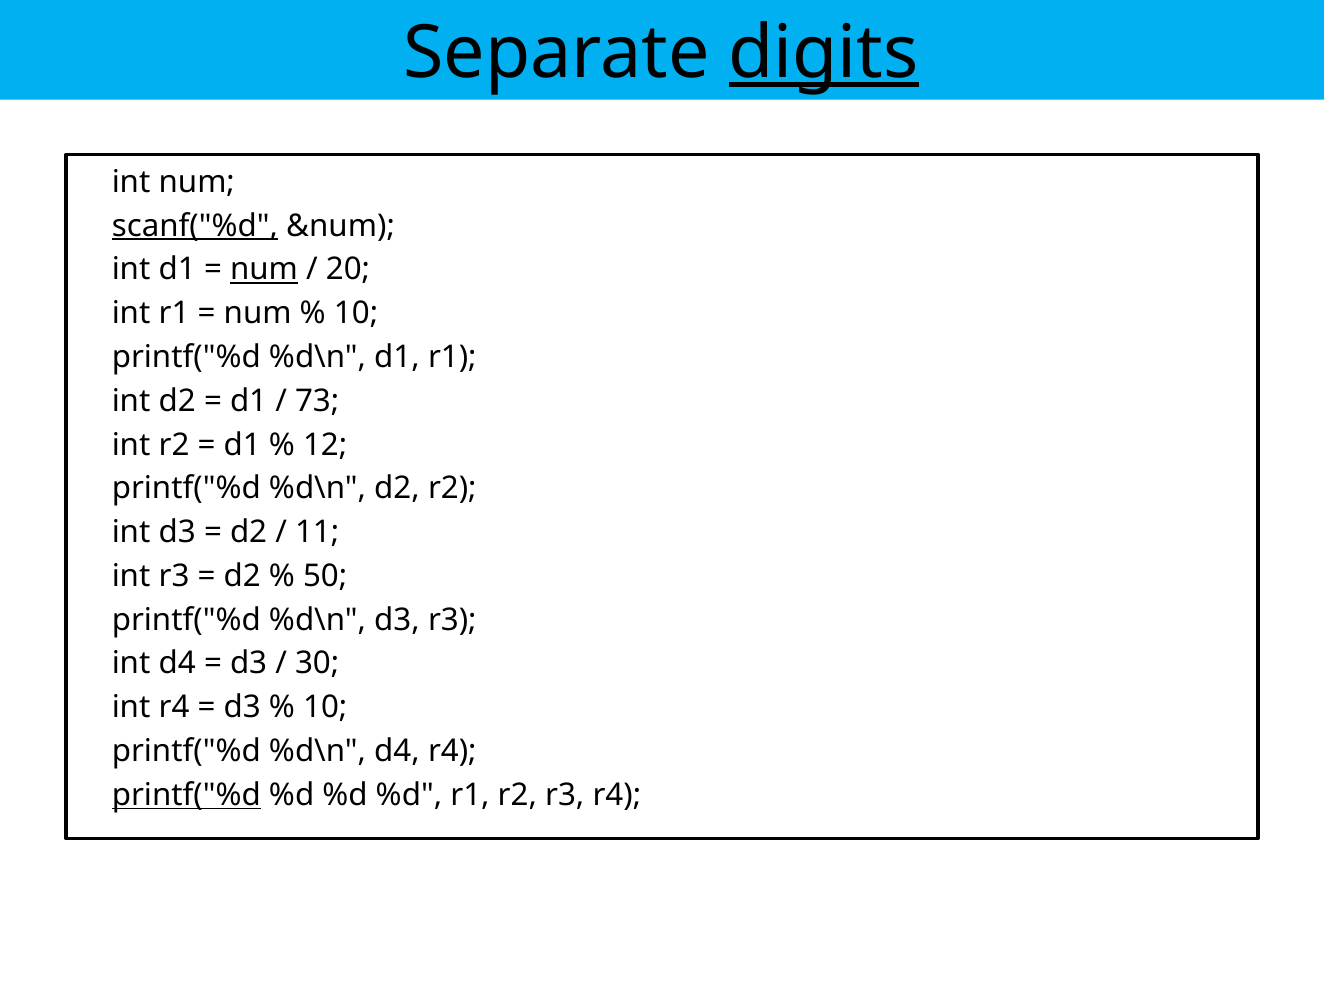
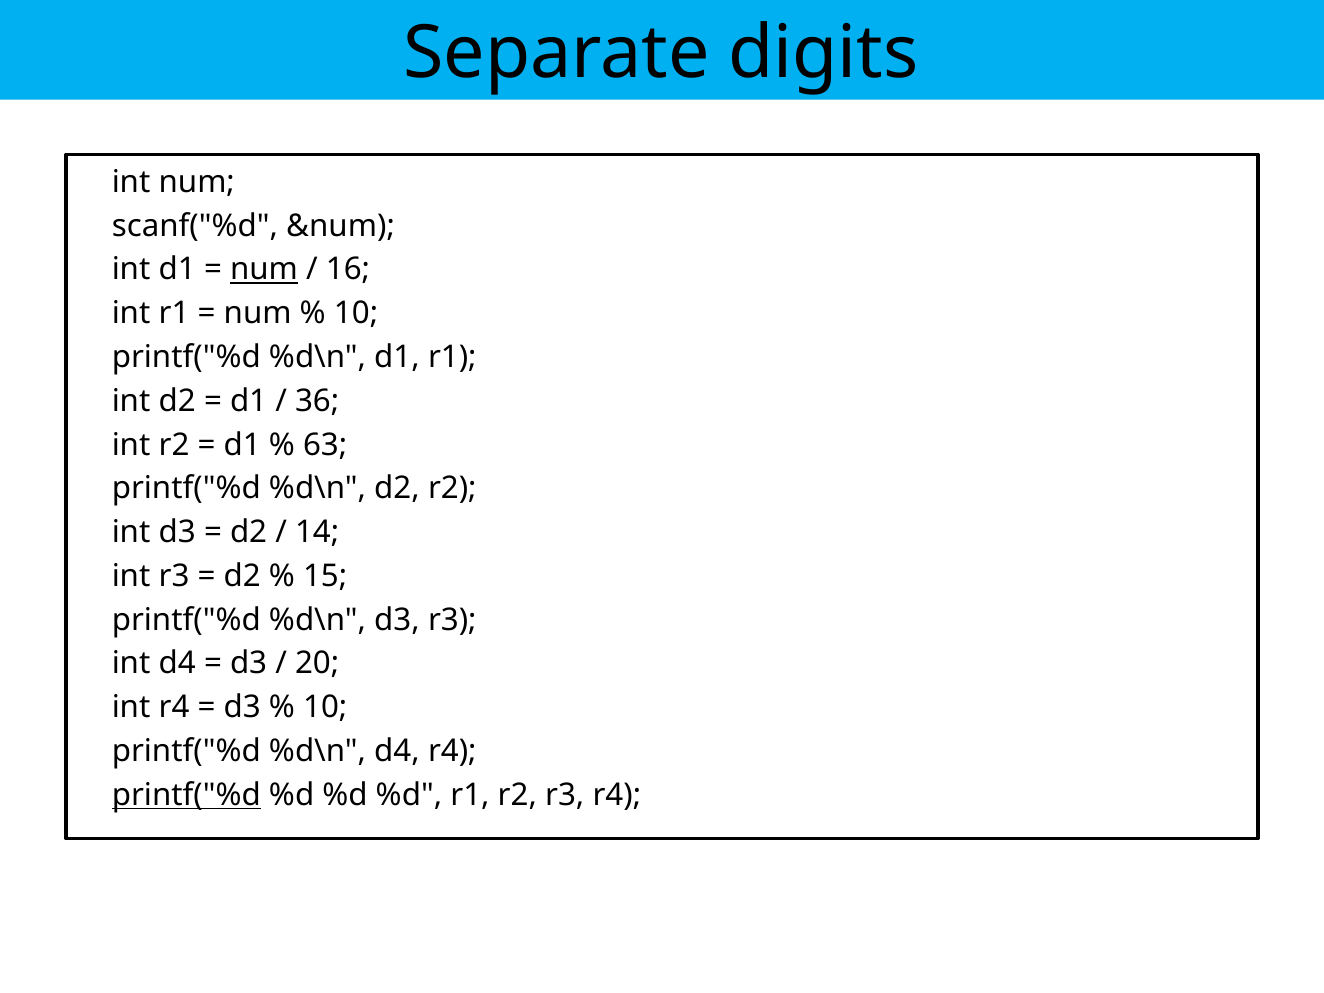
digits underline: present -> none (824, 53)
scanf("%d underline: present -> none (195, 226)
20: 20 -> 16 (348, 270)
73: 73 -> 36 (317, 401)
12: 12 -> 63 (325, 445)
11: 11 -> 14 (317, 532)
50: 50 -> 15 (325, 576)
30: 30 -> 20 (317, 664)
